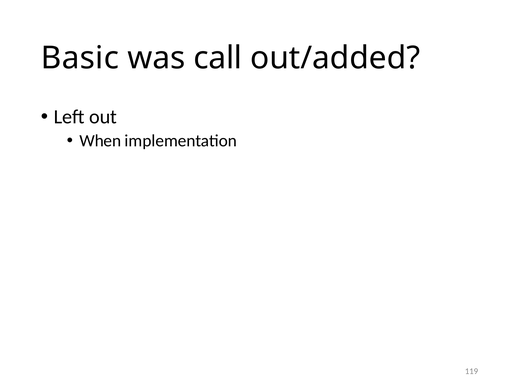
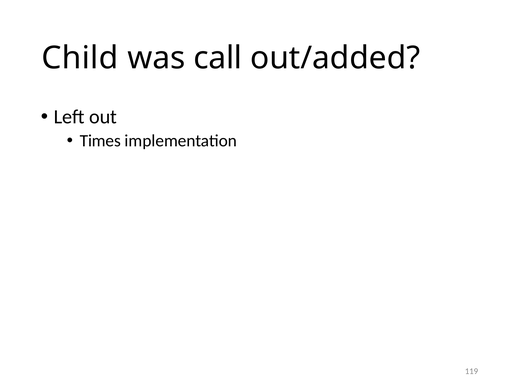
Basic: Basic -> Child (80, 58)
When: When -> Times (100, 141)
